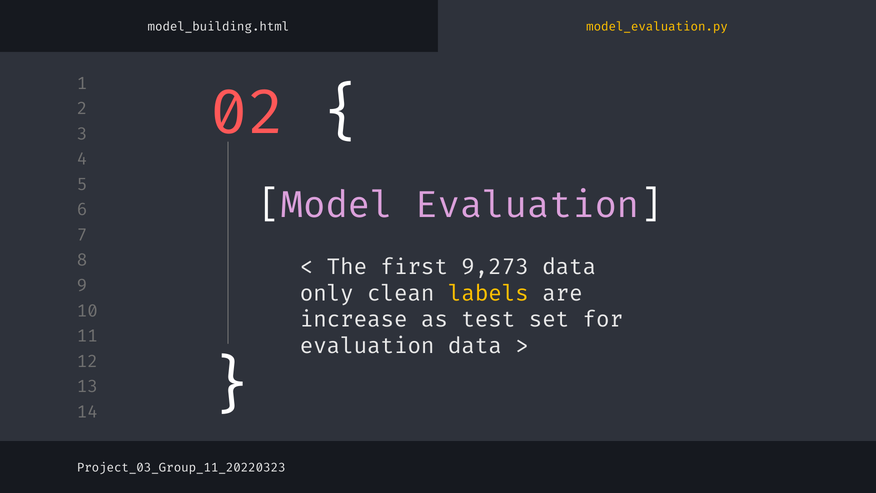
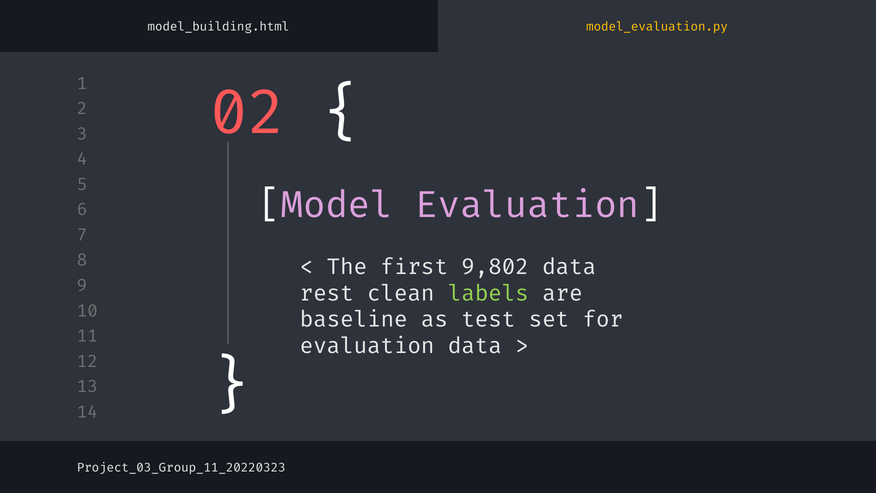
9,273: 9,273 -> 9,802 (495, 267)
only: only -> rest (327, 293)
labels colour: yellow -> light green (488, 293)
increase: increase -> baseline (354, 319)
